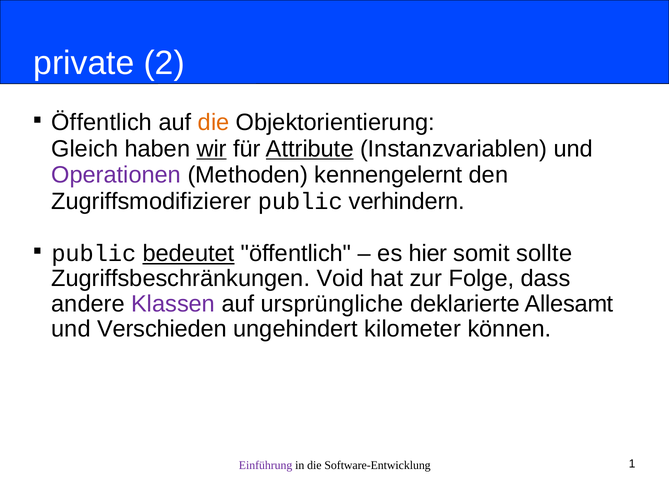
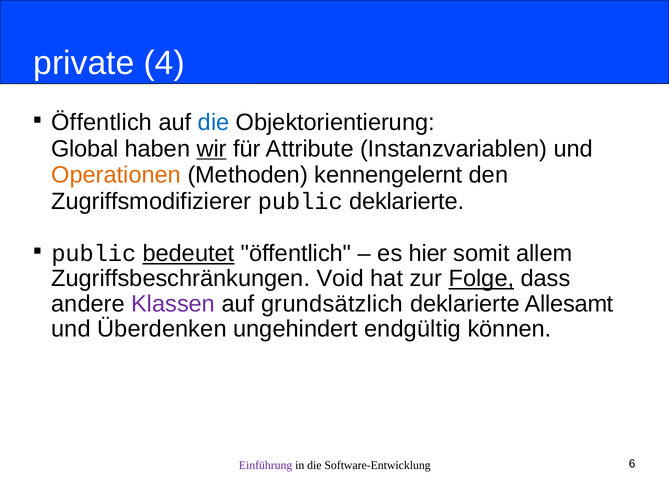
2: 2 -> 4 (164, 63)
die colour: orange -> blue (214, 122)
Gleich: Gleich -> Global (85, 149)
Attribute underline: present -> none (310, 149)
Operationen colour: purple -> orange (116, 175)
public verhindern: verhindern -> deklarierte (407, 201)
sollte: sollte -> allem (544, 253)
Folge underline: none -> present (481, 278)
ursprüngliche: ursprüngliche -> grundsätzlich (332, 304)
Verschieden: Verschieden -> Überdenken (162, 329)
kilometer: kilometer -> endgültig (413, 329)
1: 1 -> 6 (632, 464)
